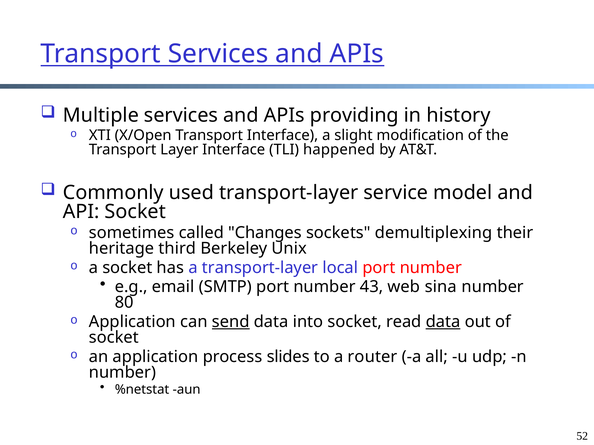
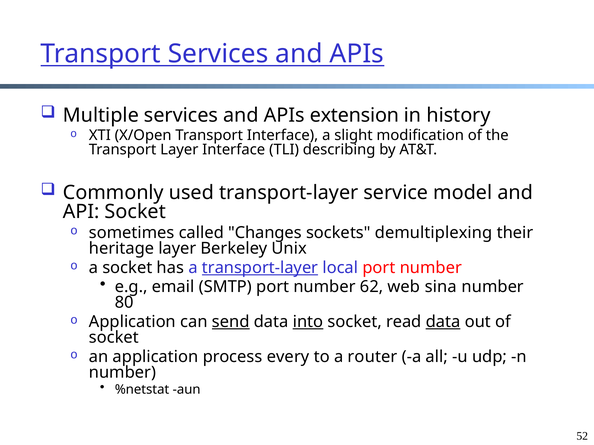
providing: providing -> extension (354, 116)
happened: happened -> describing (339, 150)
heritage third: third -> layer (177, 249)
transport-layer underline: none -> present (260, 268)
43: 43 -> 62 (372, 287)
into underline: none -> present (308, 322)
slides: slides -> every (288, 357)
